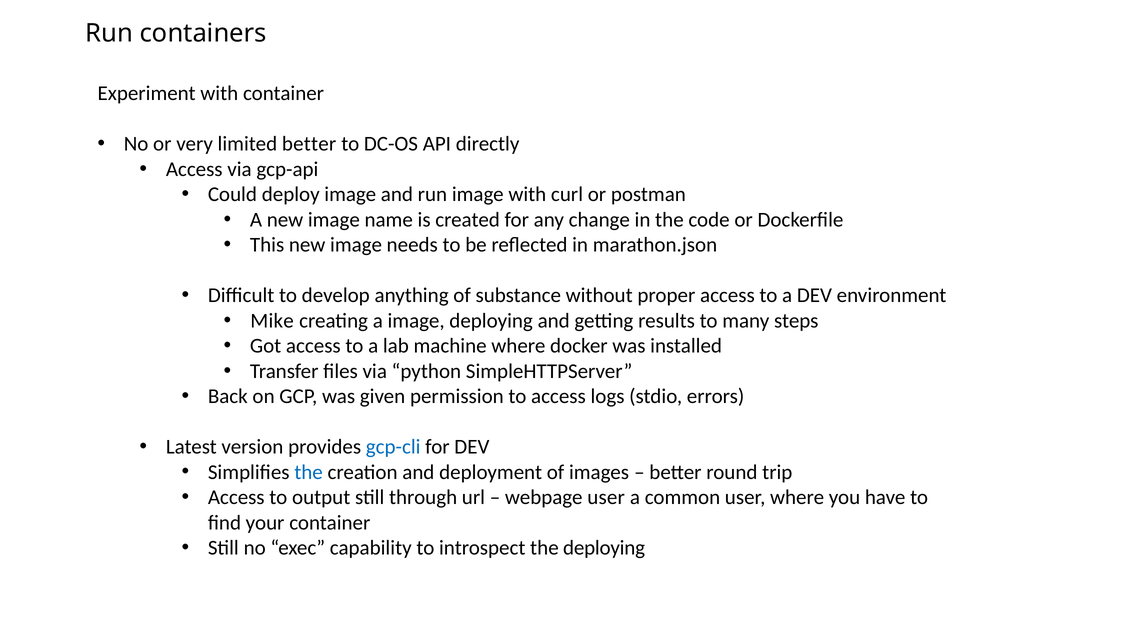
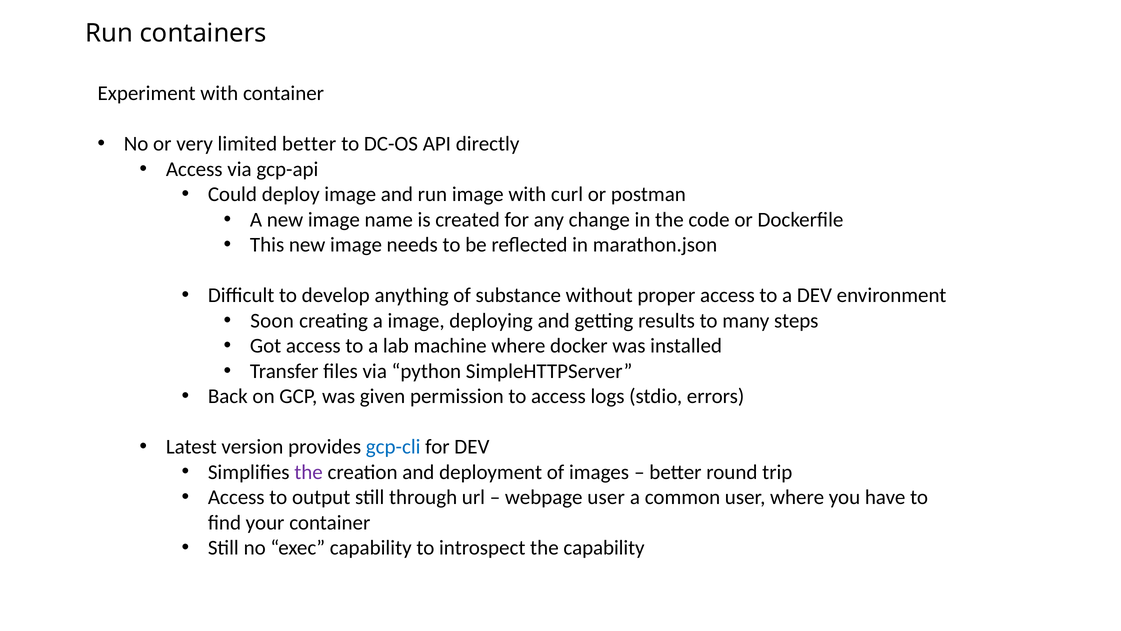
Mike: Mike -> Soon (272, 320)
the colour: blue -> purple (309, 472)
the deploying: deploying -> capability (604, 547)
